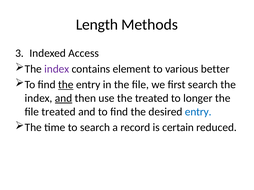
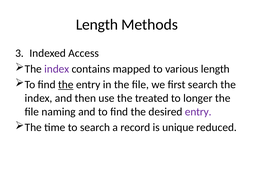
element: element -> mapped (132, 69)
various better: better -> length (215, 69)
and underline: present -> none (64, 98)
file treated: treated -> naming (59, 112)
entry colour: blue -> purple (198, 112)
certain: certain -> unique (178, 128)
